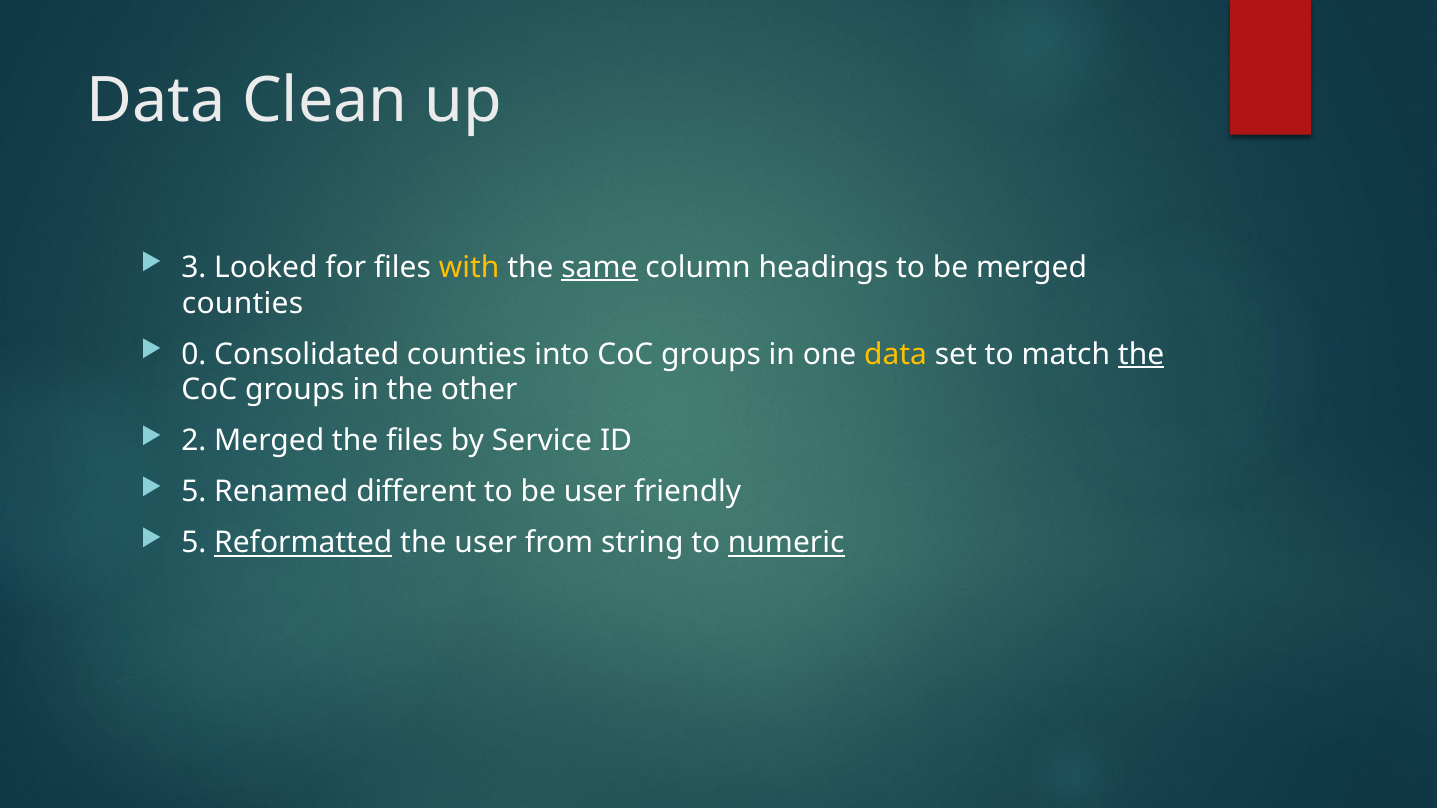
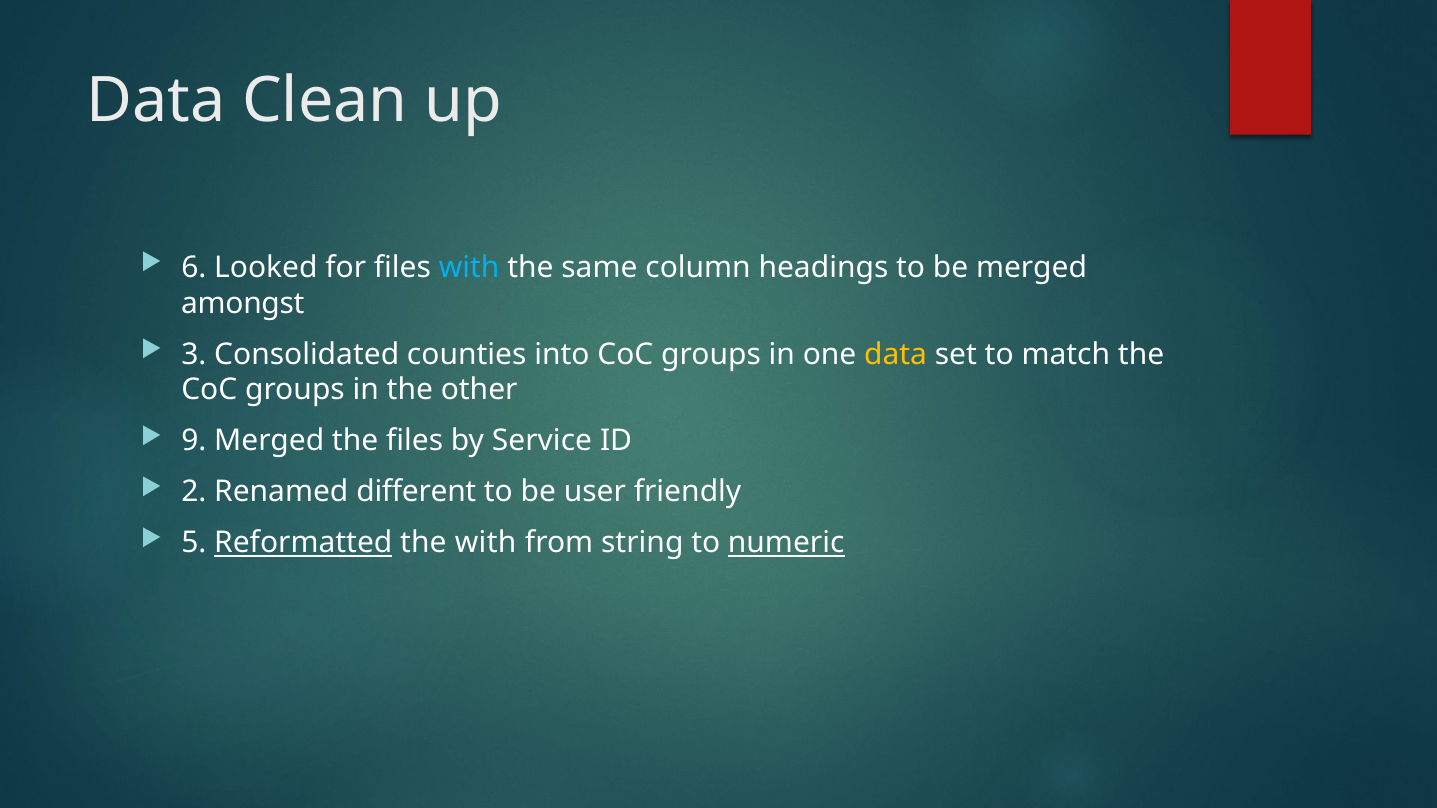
3: 3 -> 6 (194, 267)
with colour: yellow -> light blue (469, 267)
same underline: present -> none (599, 267)
counties: counties -> amongst (243, 303)
0: 0 -> 3 (194, 354)
the underline: present -> none (1141, 354)
2: 2 -> 9 (194, 441)
5: 5 -> 2 (194, 492)
the user: user -> with (486, 543)
